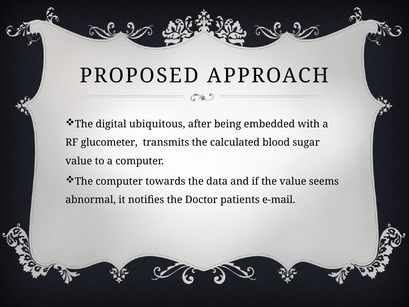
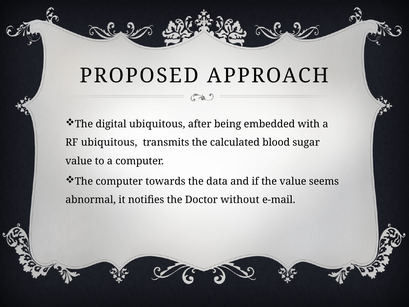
RF glucometer: glucometer -> ubiquitous (109, 142)
patients: patients -> without (240, 200)
